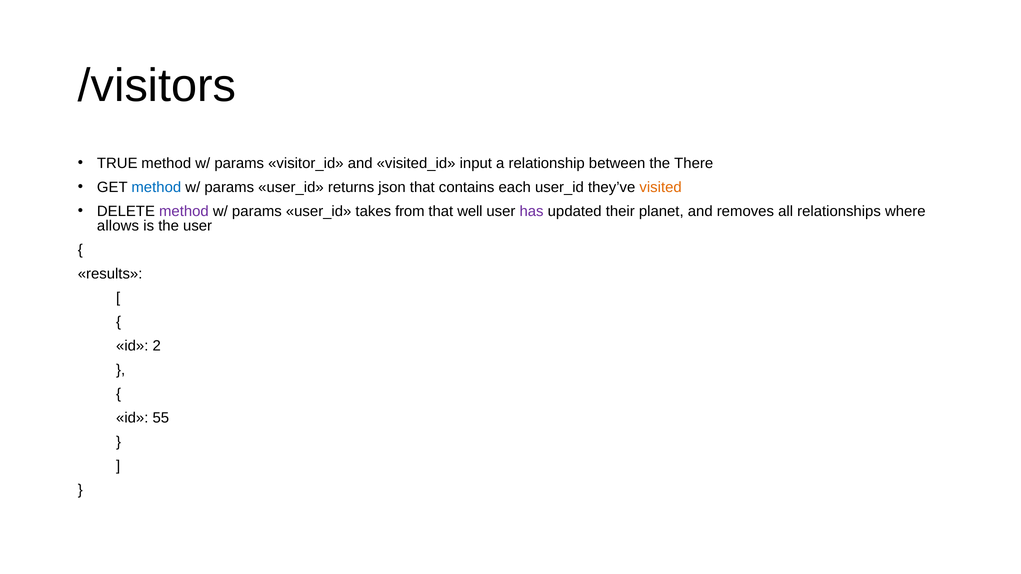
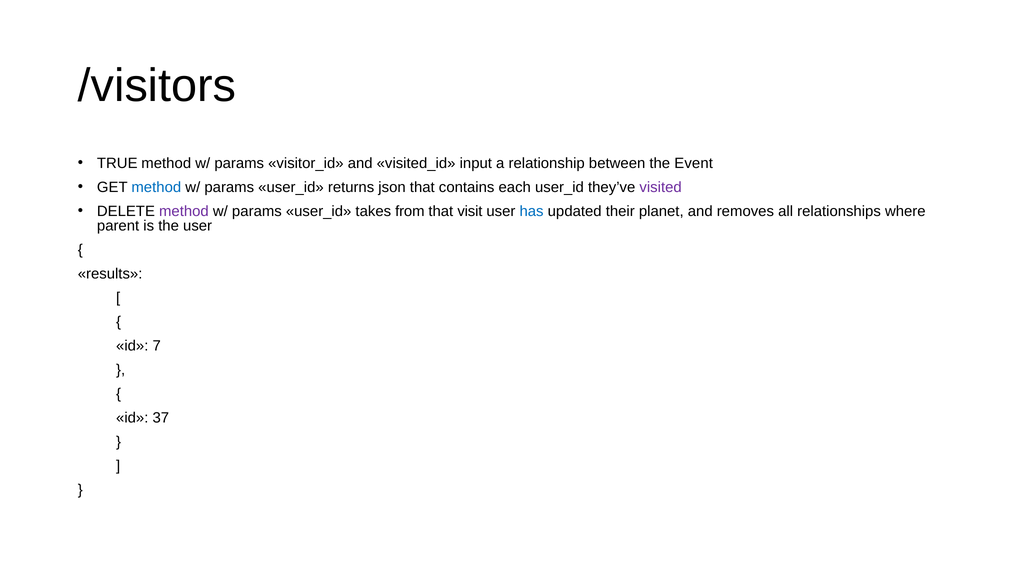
There: There -> Event (694, 163)
visited colour: orange -> purple (661, 187)
well: well -> visit (470, 211)
has colour: purple -> blue (532, 211)
allows: allows -> parent (118, 226)
2: 2 -> 7 (157, 346)
55: 55 -> 37 (161, 418)
